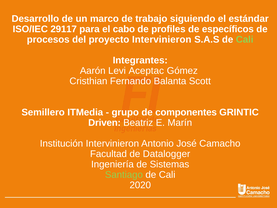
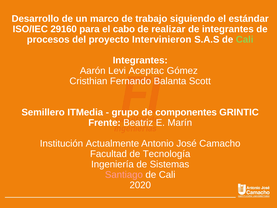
29117: 29117 -> 29160 (64, 29)
profiles: profiles -> realizar (168, 29)
de específicos: específicos -> integrantes (228, 29)
Driven: Driven -> Frente (104, 123)
Institución Intervinieron: Intervinieron -> Actualmente (112, 143)
Datalogger: Datalogger -> Tecnología (167, 154)
Santiago colour: light green -> pink (124, 174)
